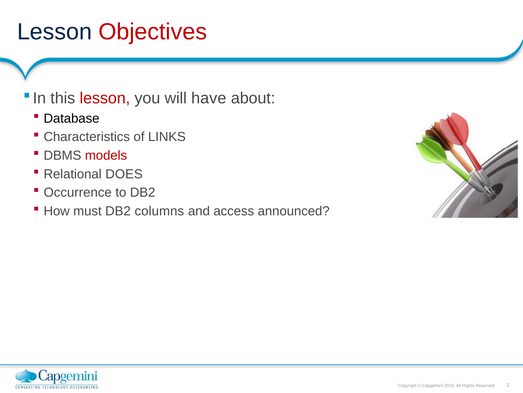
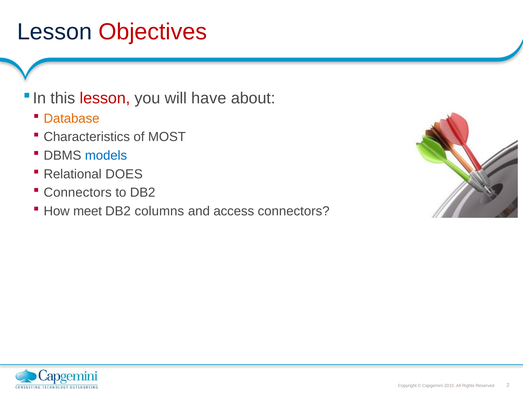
Database colour: black -> orange (72, 118)
LINKS: LINKS -> MOST (167, 137)
models colour: red -> blue (106, 155)
Occurrence: Occurrence -> Connectors (78, 192)
must: must -> meet (88, 211)
access announced: announced -> connectors (294, 211)
